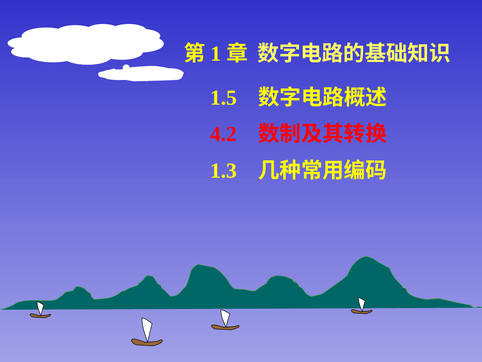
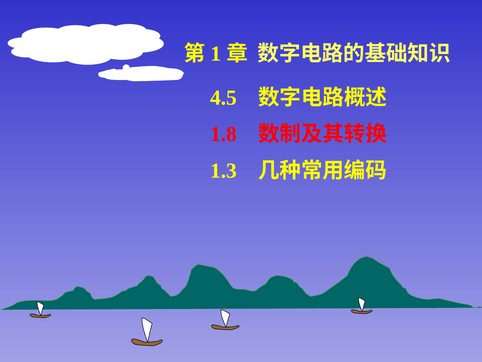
1.5: 1.5 -> 4.5 (224, 98)
4.2: 4.2 -> 1.8 (224, 134)
